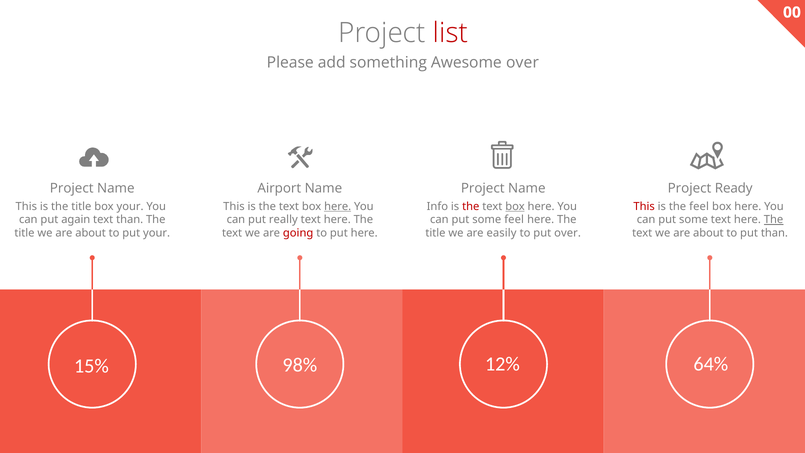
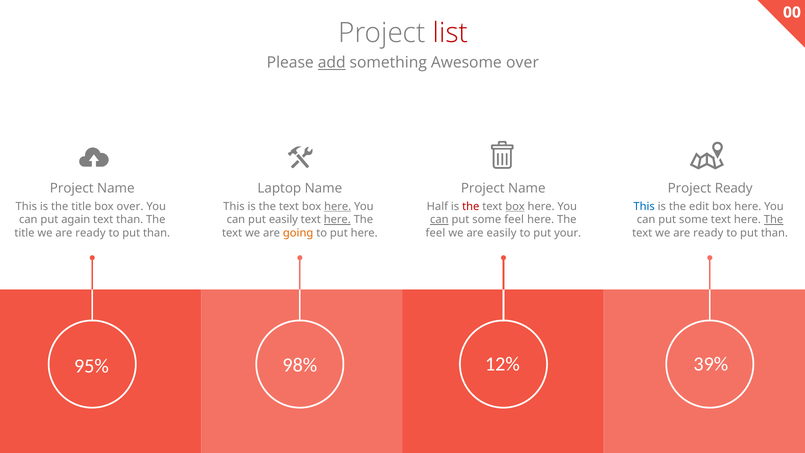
add underline: none -> present (332, 63)
Airport: Airport -> Laptop (279, 188)
box your: your -> over (130, 206)
Info: Info -> Half (437, 206)
This colour: red -> blue (644, 206)
the feel: feel -> edit (699, 206)
put really: really -> easily (283, 220)
here underline: none -> present (337, 220)
can underline: none -> present (439, 220)
about: about -> ready (90, 233)
your: your -> than (157, 233)
going colour: red -> orange (298, 233)
title: title -> feel (435, 233)
put over: over -> your (568, 233)
text we are about: about -> ready (708, 233)
15%: 15% -> 95% (91, 366)
64%: 64% -> 39% (711, 364)
